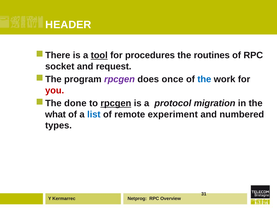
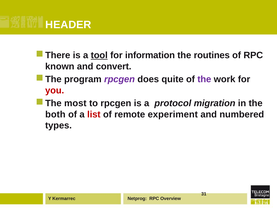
procedures: procedures -> information (150, 55)
socket: socket -> known (60, 66)
request: request -> convert (114, 66)
once: once -> quite (173, 79)
the colour: blue -> purple (204, 79)
done: done -> most (75, 103)
rpcgen underline: present -> none (116, 103)
what: what -> both (55, 114)
list colour: blue -> red (94, 114)
